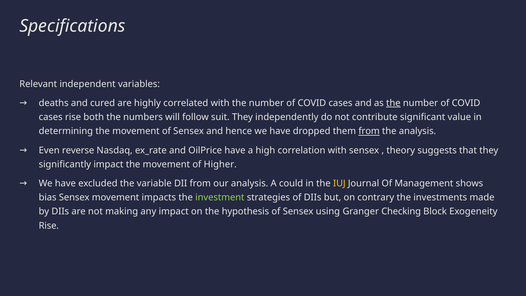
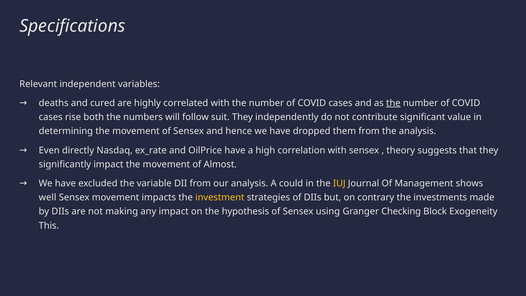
from underline: present -> none (369, 131)
reverse: reverse -> directly (78, 150)
Higher: Higher -> Almost (220, 164)
bias: bias -> well (48, 197)
investment colour: light green -> yellow (220, 197)
Rise: Rise -> This (49, 226)
